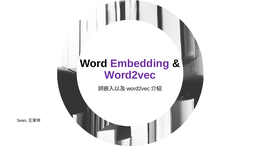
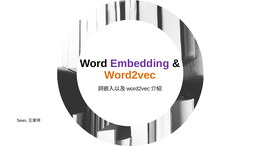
Word2vec colour: purple -> orange (130, 75)
